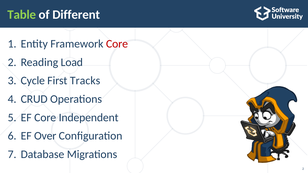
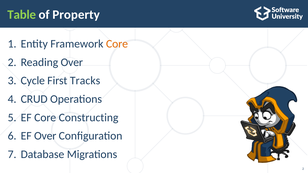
Different: Different -> Property (76, 15)
Core colour: red -> orange (117, 44)
Reading Load: Load -> Over (72, 62)
Independent: Independent -> Constructing (89, 118)
